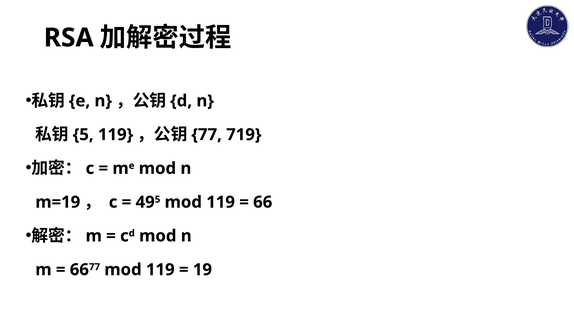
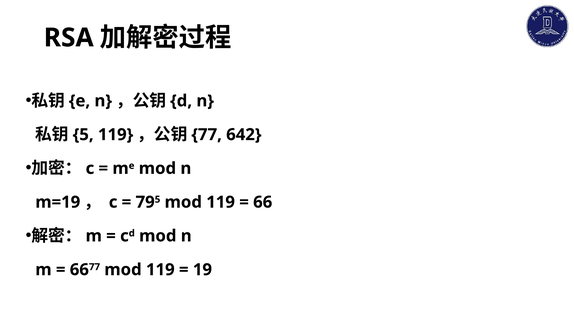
719: 719 -> 642 (244, 135)
49: 49 -> 79 (145, 202)
